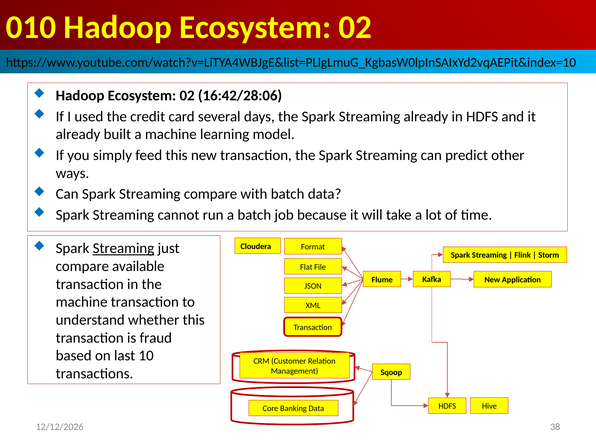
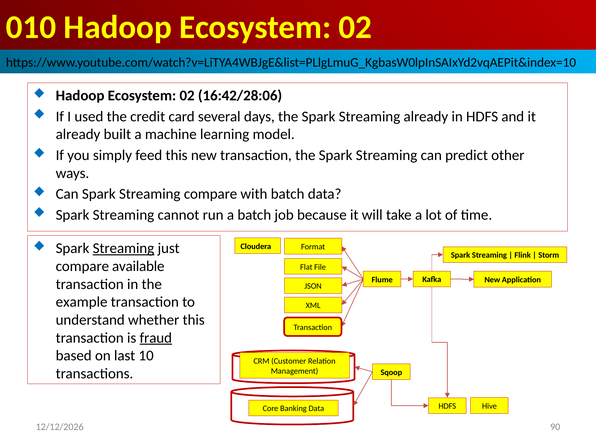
machine: machine -> example (82, 302)
fraud underline: none -> present (156, 338)
38: 38 -> 90 (555, 427)
